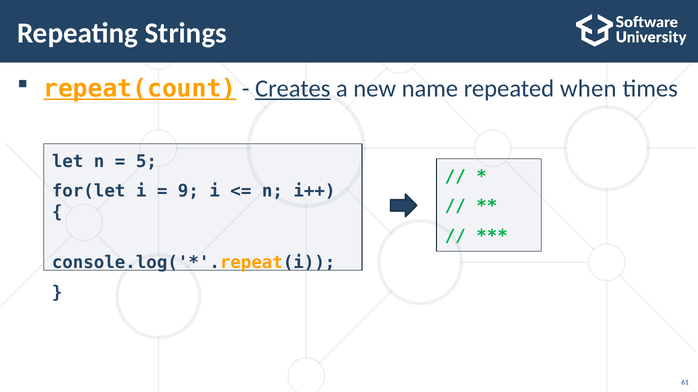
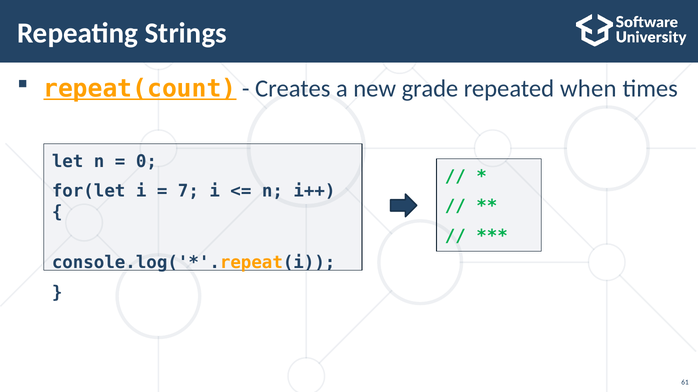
Creates underline: present -> none (293, 89)
name: name -> grade (430, 89)
5: 5 -> 0 (146, 162)
9: 9 -> 7 (188, 192)
